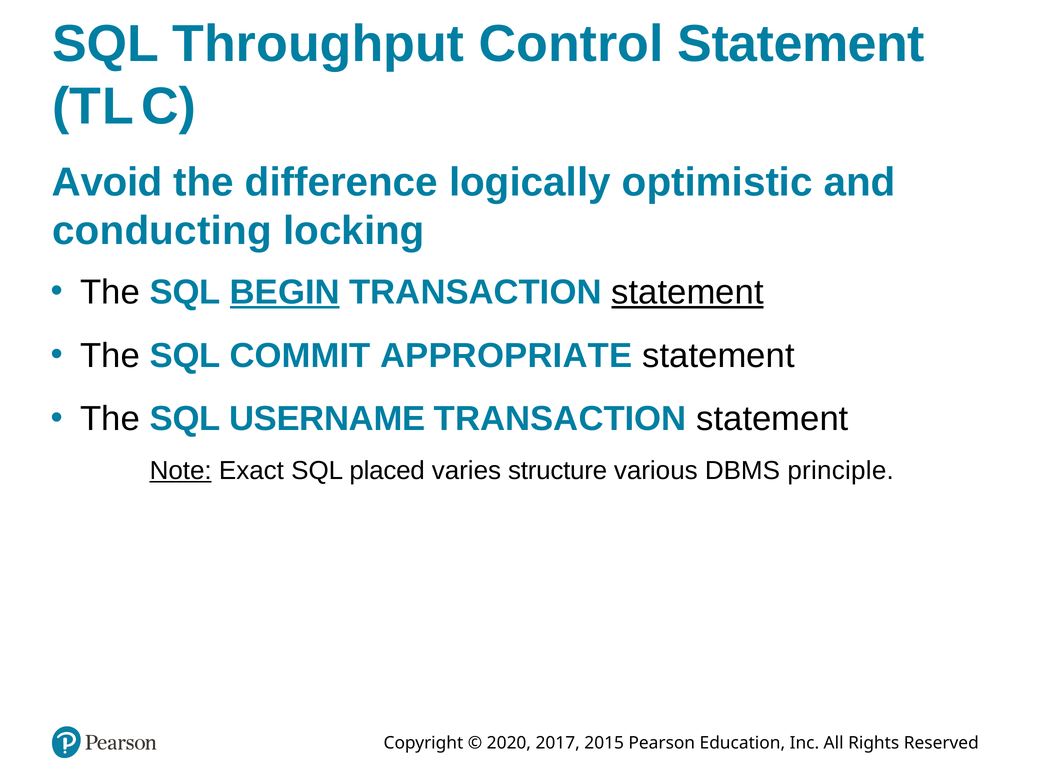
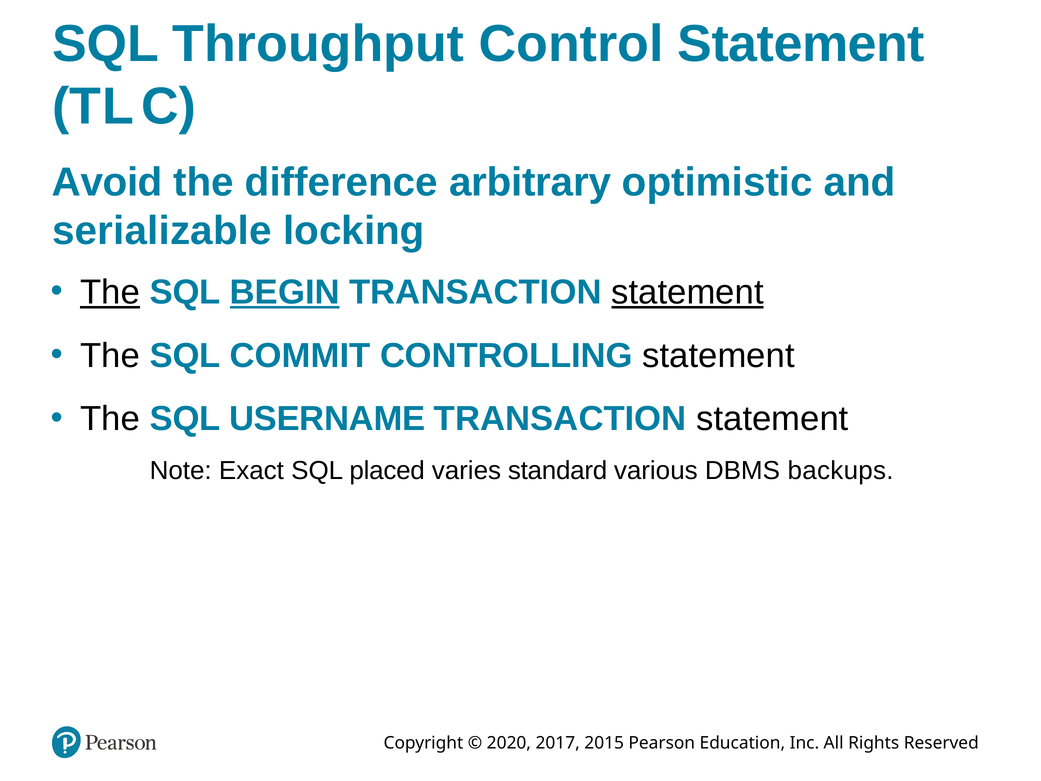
logically: logically -> arbitrary (530, 182)
conducting: conducting -> serializable (162, 231)
The underline: none -> present (110, 292)
APPROPRIATE: APPROPRIATE -> CONTROLLING (506, 356)
Note underline: present -> none (181, 471)
structure: structure -> standard (558, 471)
principle: principle -> backups (841, 471)
